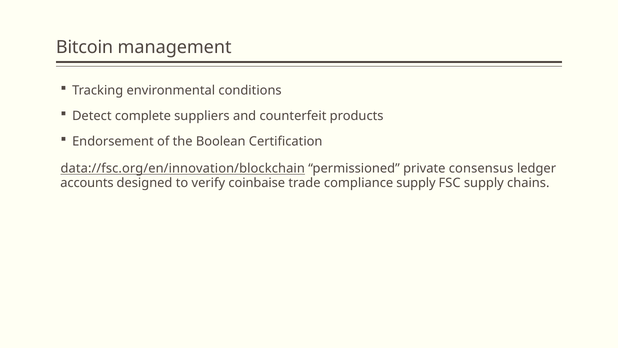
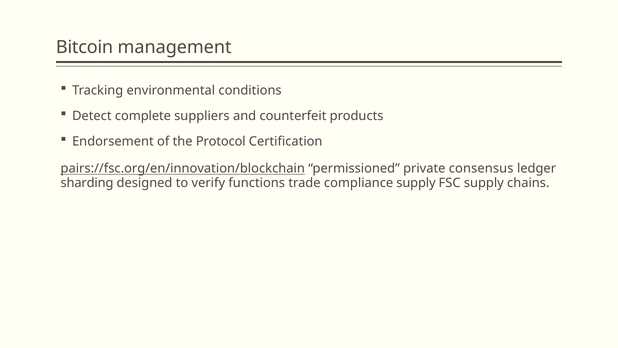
Boolean: Boolean -> Protocol (221, 141)
data://fsc.org/en/innovation/blockchain: data://fsc.org/en/innovation/blockchain -> pairs://fsc.org/en/innovation/blockchain (183, 168)
accounts: accounts -> sharding (87, 183)
coinbaise: coinbaise -> functions (257, 183)
